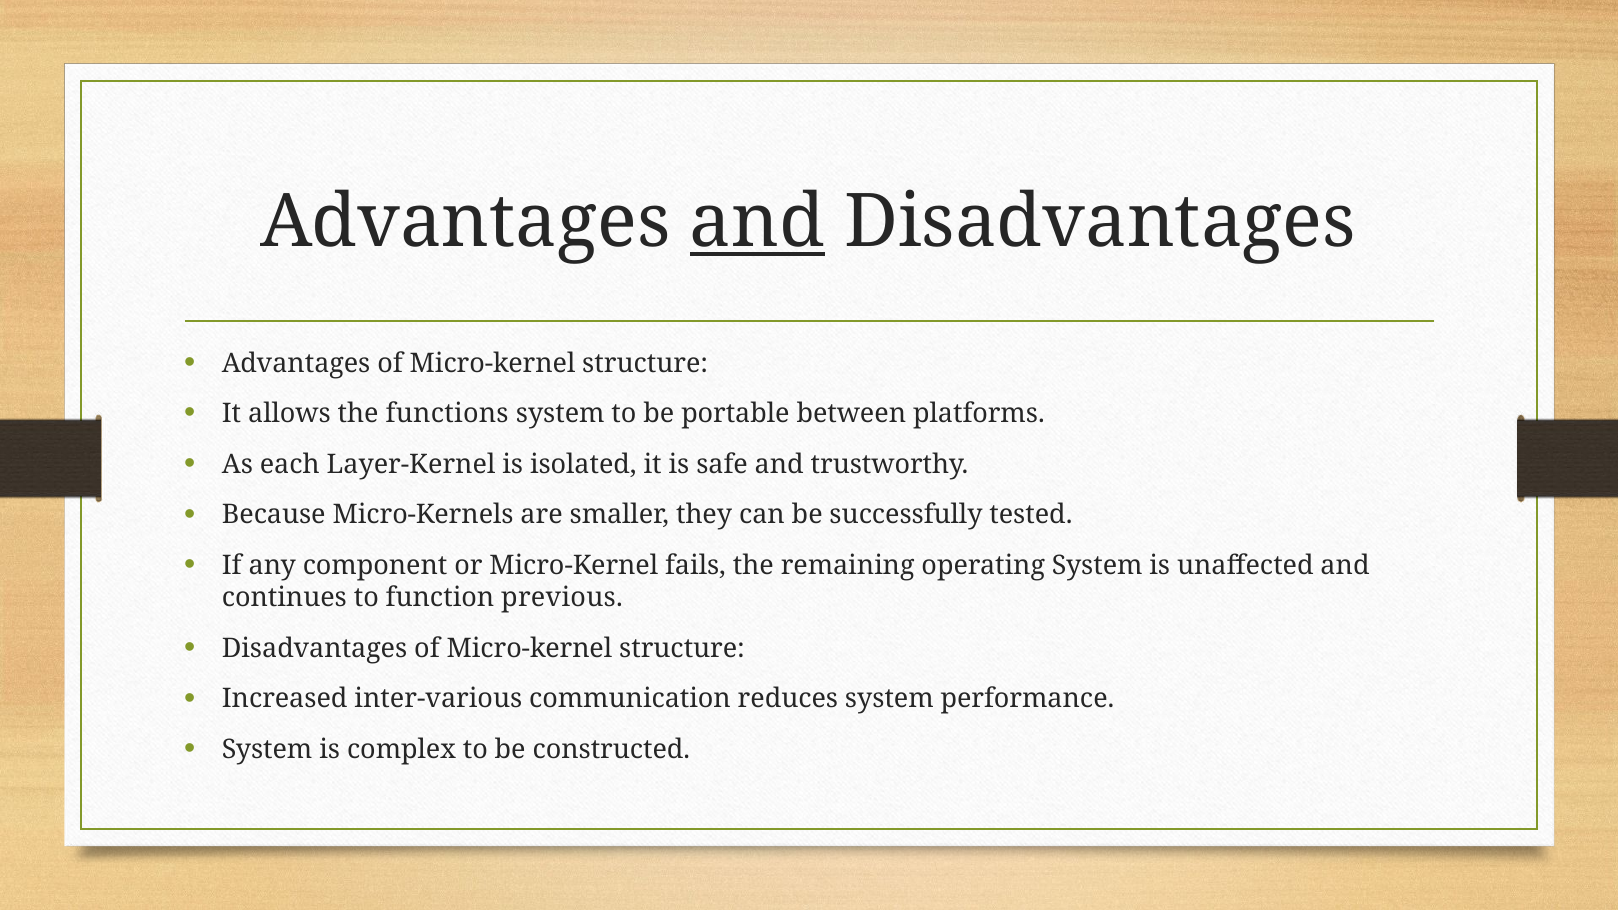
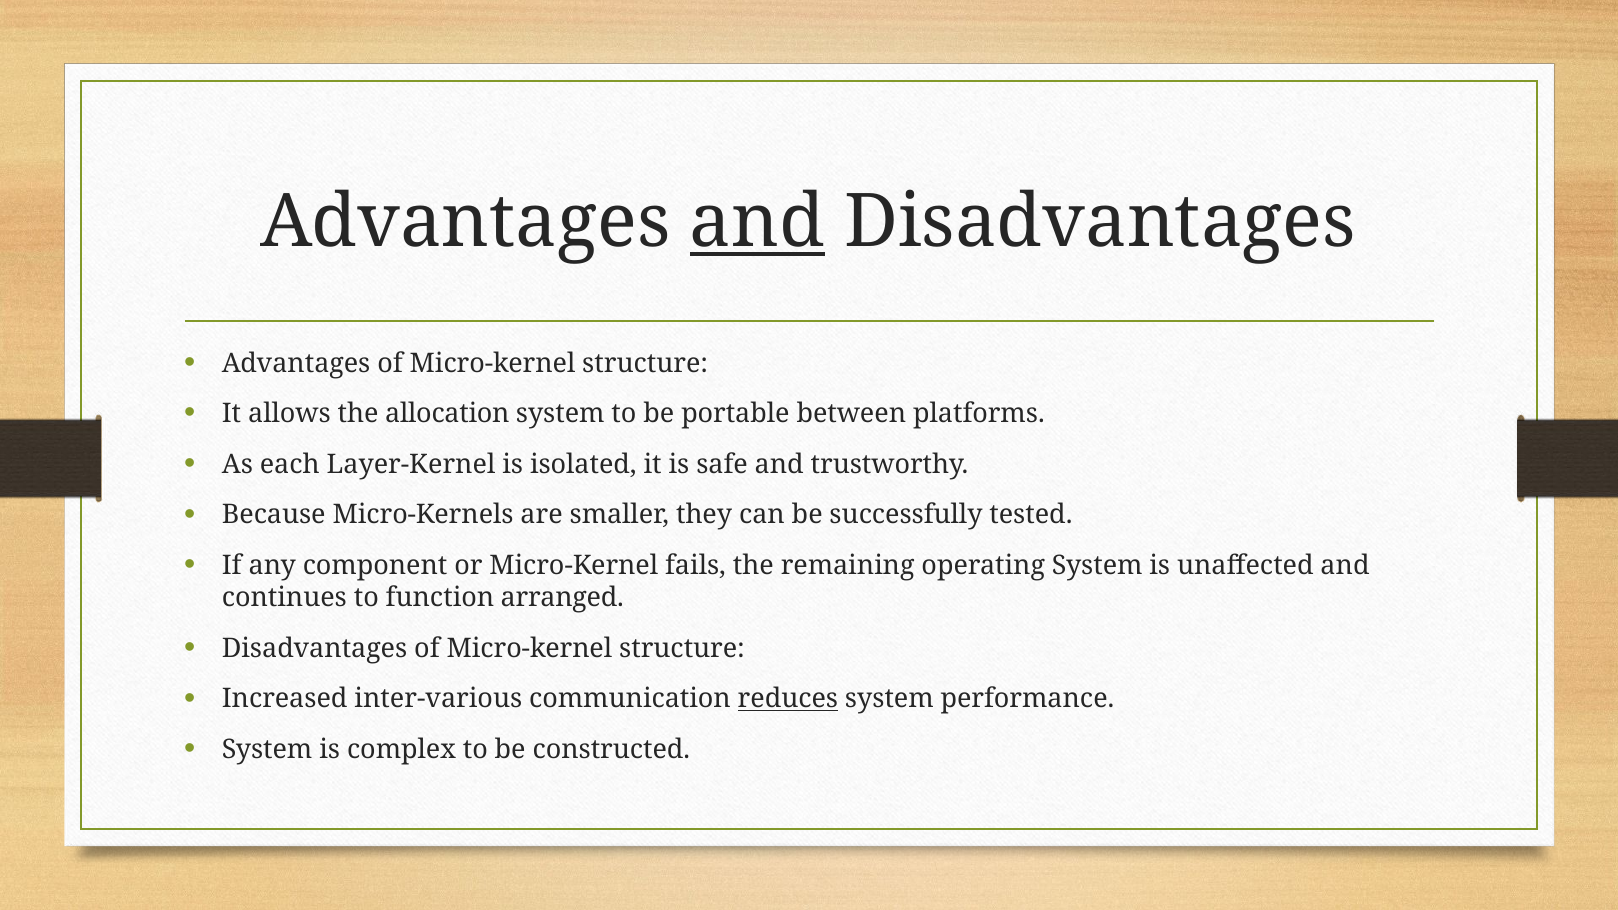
functions: functions -> allocation (447, 414)
previous: previous -> arranged (562, 598)
reduces underline: none -> present (788, 699)
